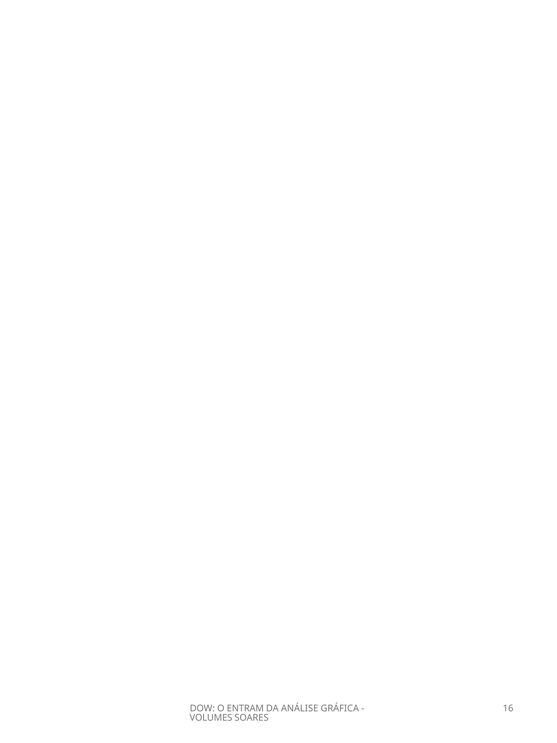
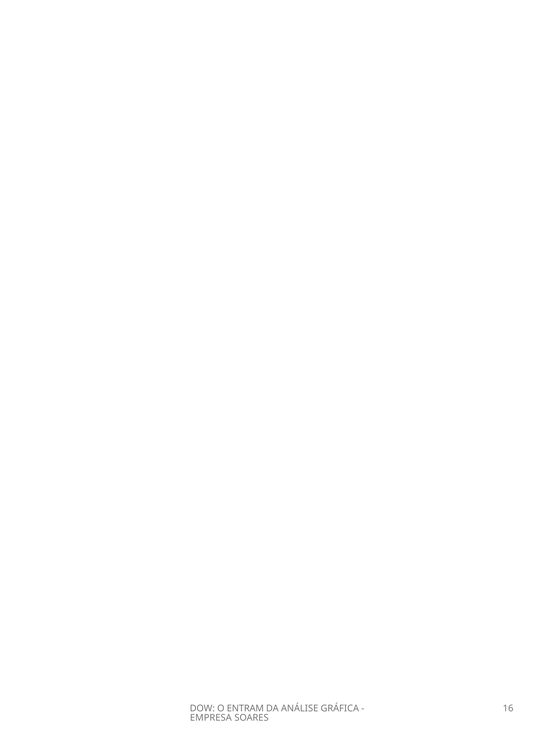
VOLUMES: VOLUMES -> EMPRESA (211, 717)
